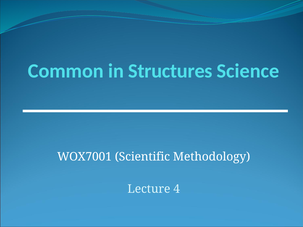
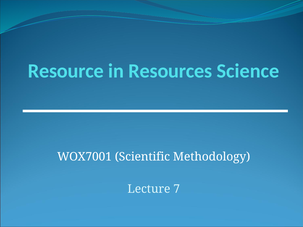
Common: Common -> Resource (66, 71)
Structures: Structures -> Resources (170, 71)
4: 4 -> 7 (177, 189)
